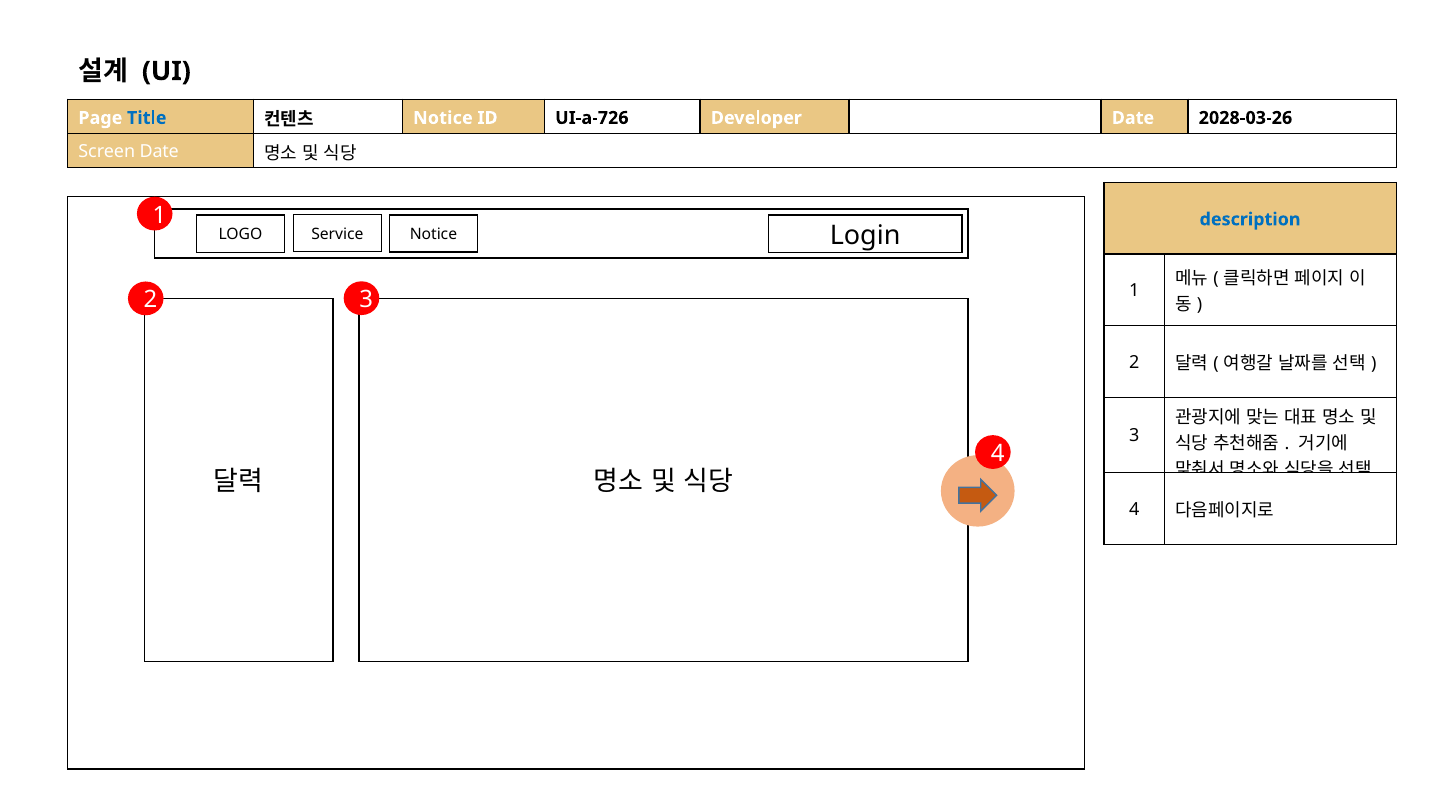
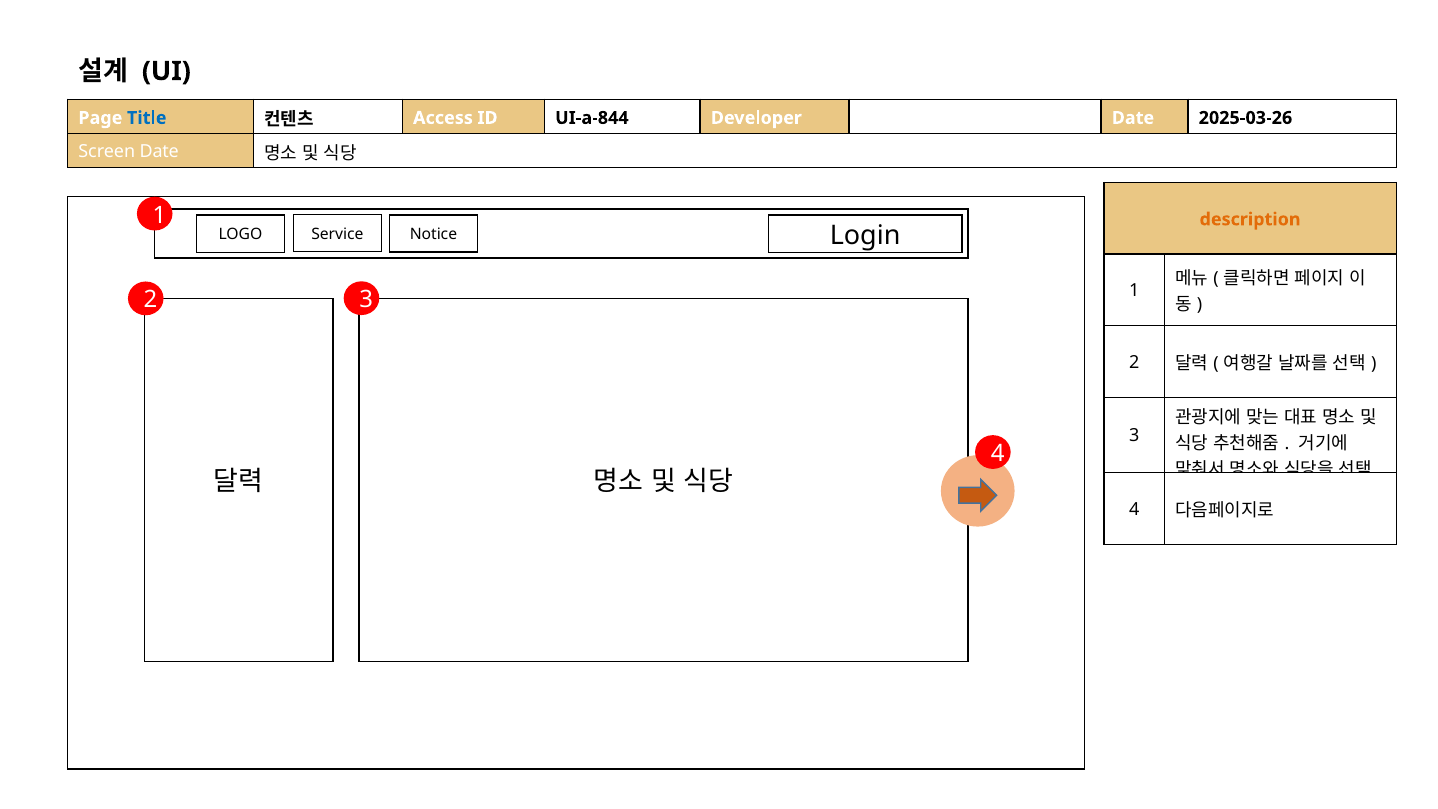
Notice: Notice -> Access (443, 118)
UI-a-726: UI-a-726 -> UI-a-844 (592, 118)
2028-03-26: 2028-03-26 -> 2025-03-26 (1245, 118)
description colour: blue -> orange (1250, 219)
